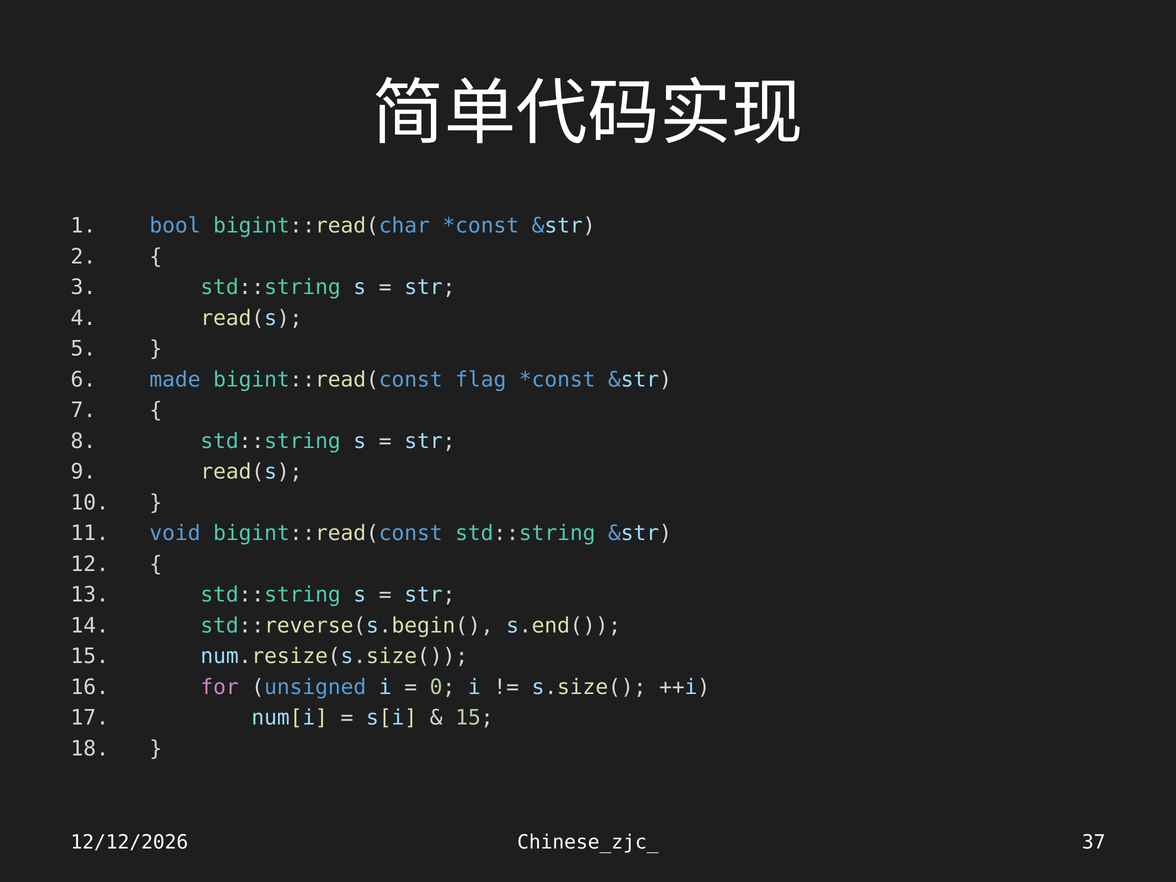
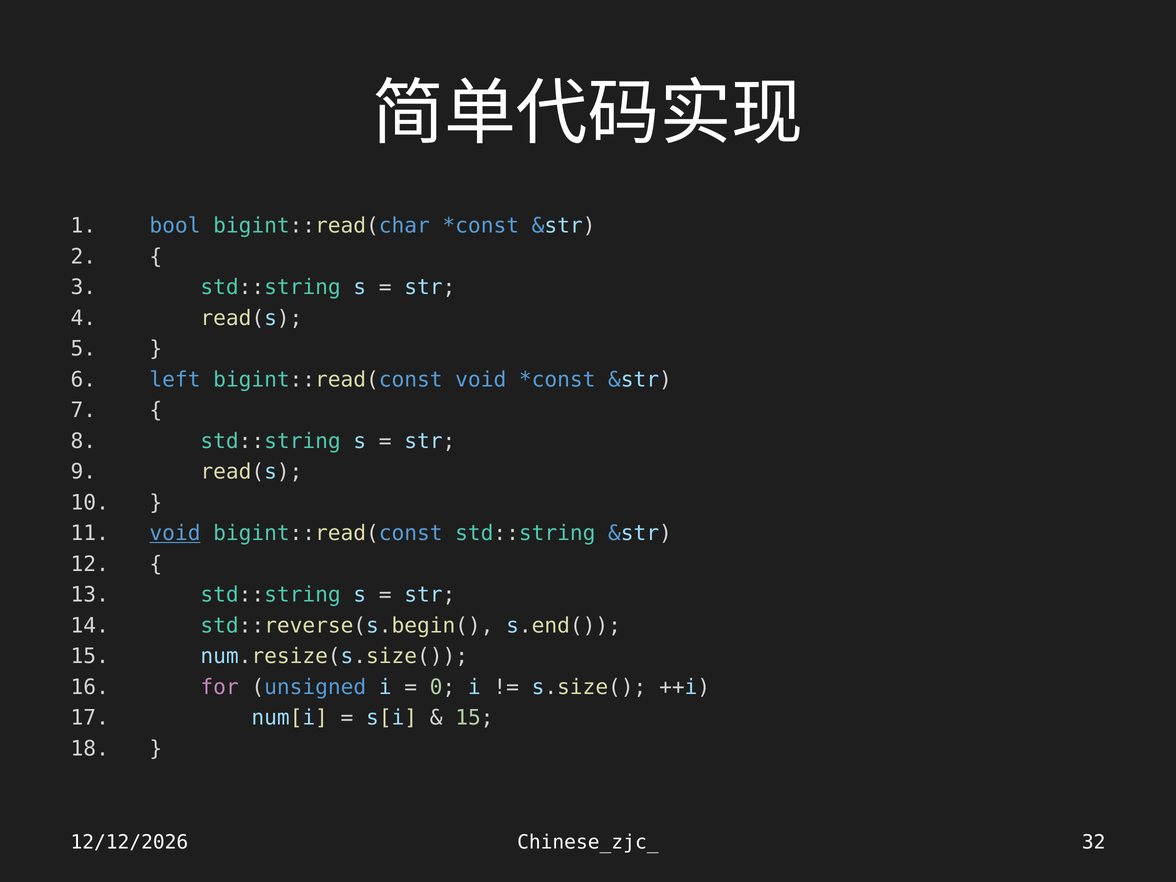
made: made -> left (175, 380)
bigint::read(const flag: flag -> void (481, 380)
void underline: none -> present (175, 533)
37: 37 -> 32 (1094, 842)
